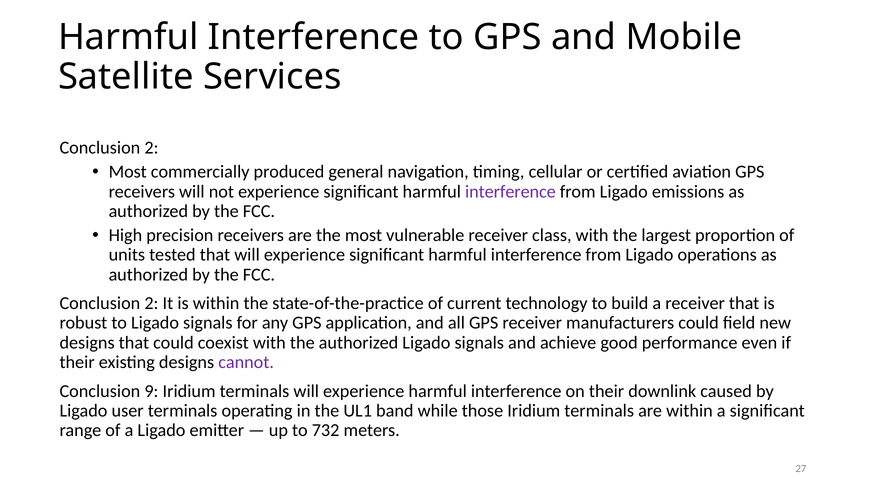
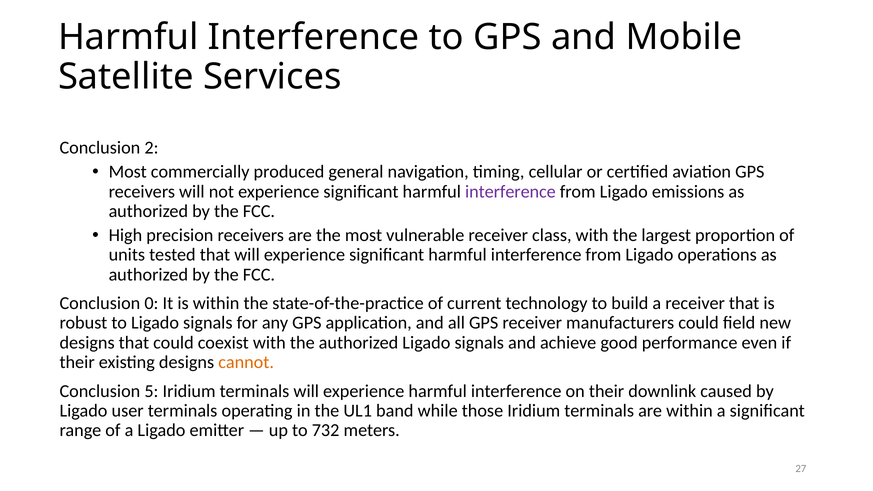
2: 2 -> 0 (151, 303)
cannot colour: purple -> orange (246, 362)
9: 9 -> 5 (151, 391)
